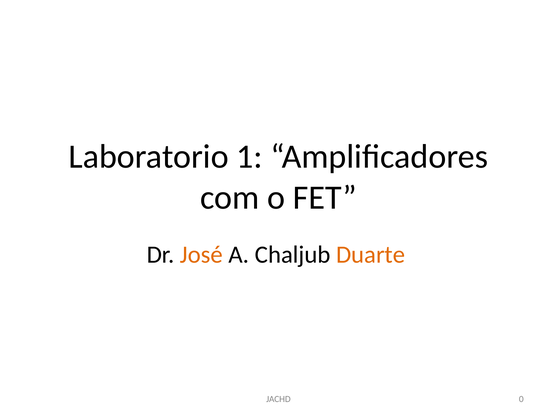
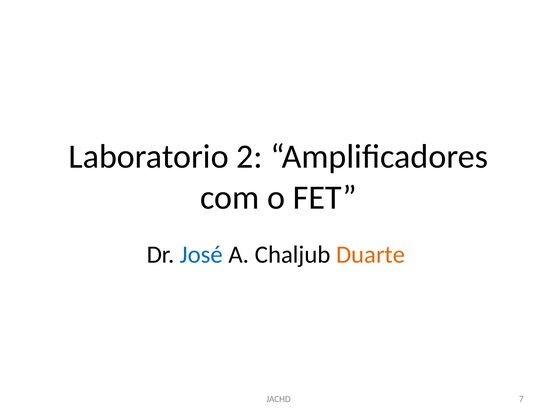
1: 1 -> 2 (249, 157)
José colour: orange -> blue (201, 255)
0: 0 -> 7 (521, 399)
